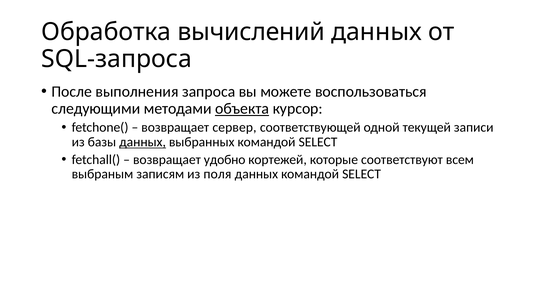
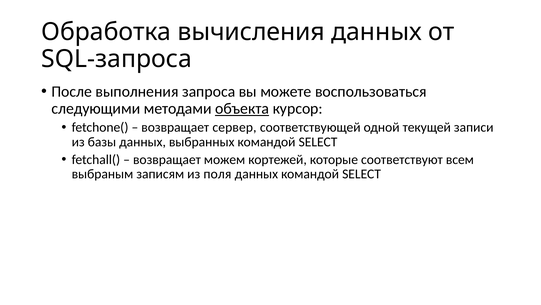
вычислений: вычислений -> вычисления (251, 32)
данных underline: present -> none (143, 142)
удобно: удобно -> можем (225, 159)
